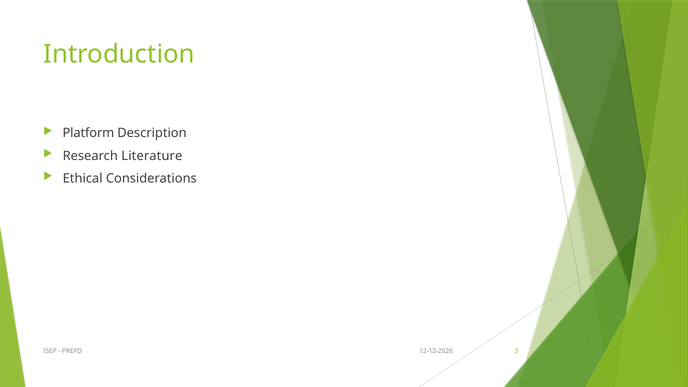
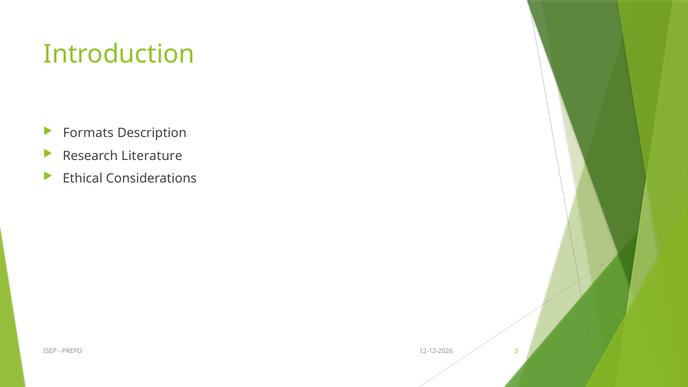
Platform: Platform -> Formats (88, 133)
